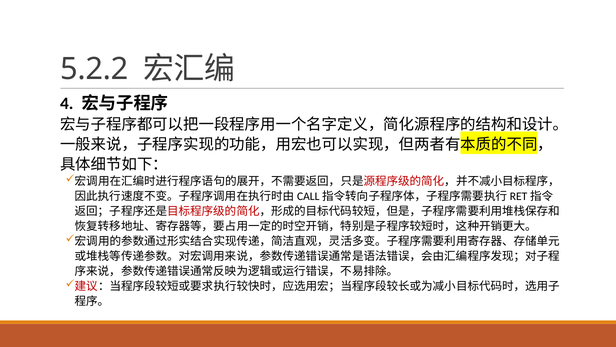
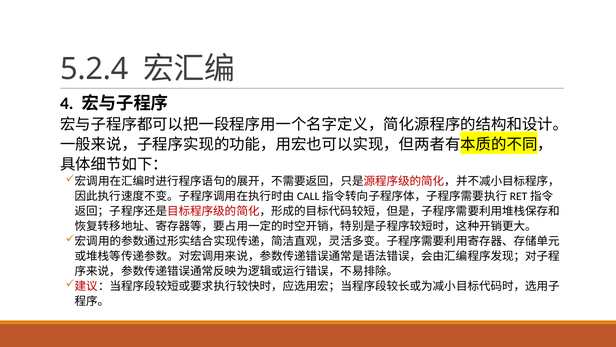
5.2.2: 5.2.2 -> 5.2.4 (94, 69)
